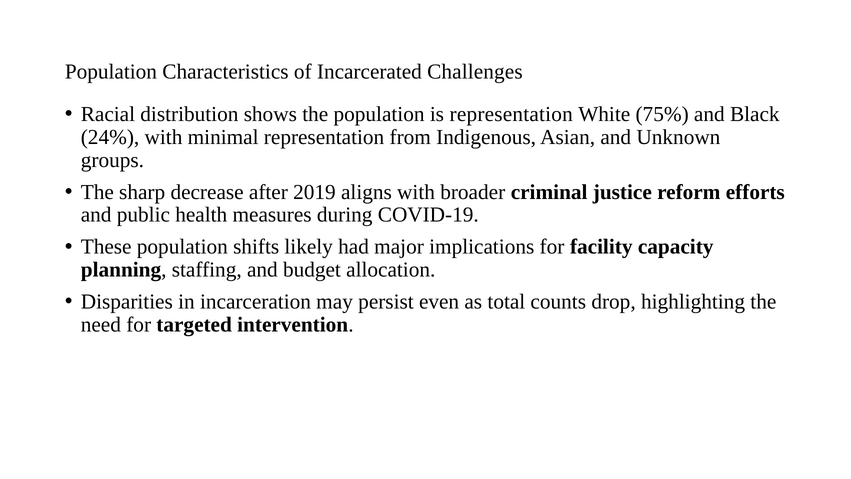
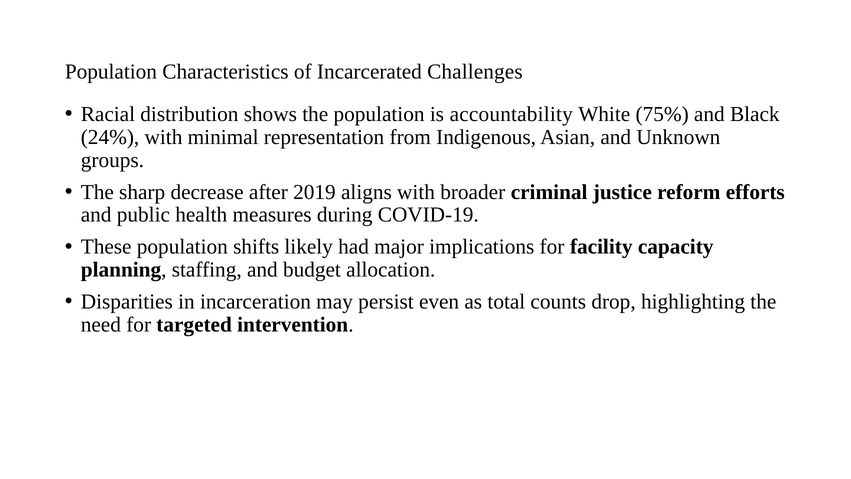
is representation: representation -> accountability (511, 114)
